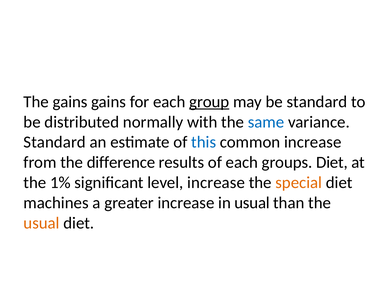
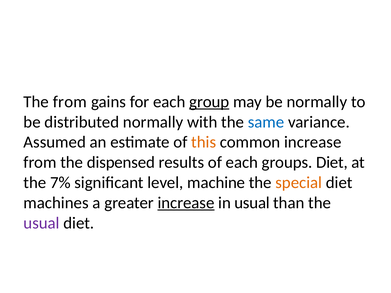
The gains: gains -> from (70, 102)
be standard: standard -> normally (317, 102)
Standard: Standard -> Assumed (55, 142)
this colour: blue -> orange (204, 142)
difference: difference -> dispensed (121, 163)
1%: 1% -> 7% (60, 183)
level increase: increase -> machine (216, 183)
increase underline: none -> present (186, 203)
usual colour: orange -> purple (42, 223)
